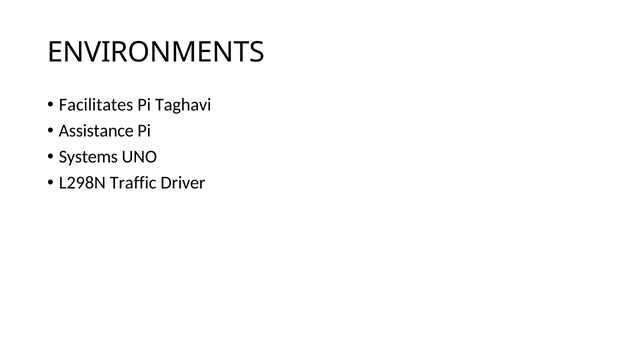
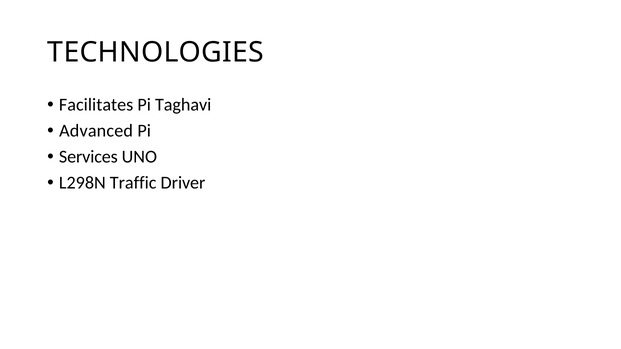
ENVIRONMENTS: ENVIRONMENTS -> TECHNOLOGIES (156, 52)
Assistance: Assistance -> Advanced (96, 131)
Systems: Systems -> Services (88, 157)
